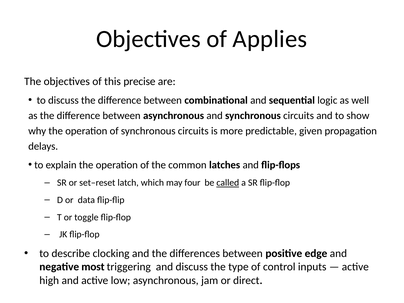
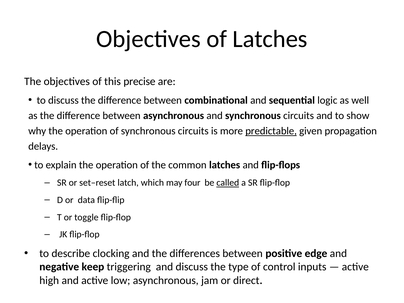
of Applies: Applies -> Latches (270, 39)
predictable underline: none -> present (271, 131)
most: most -> keep (93, 267)
